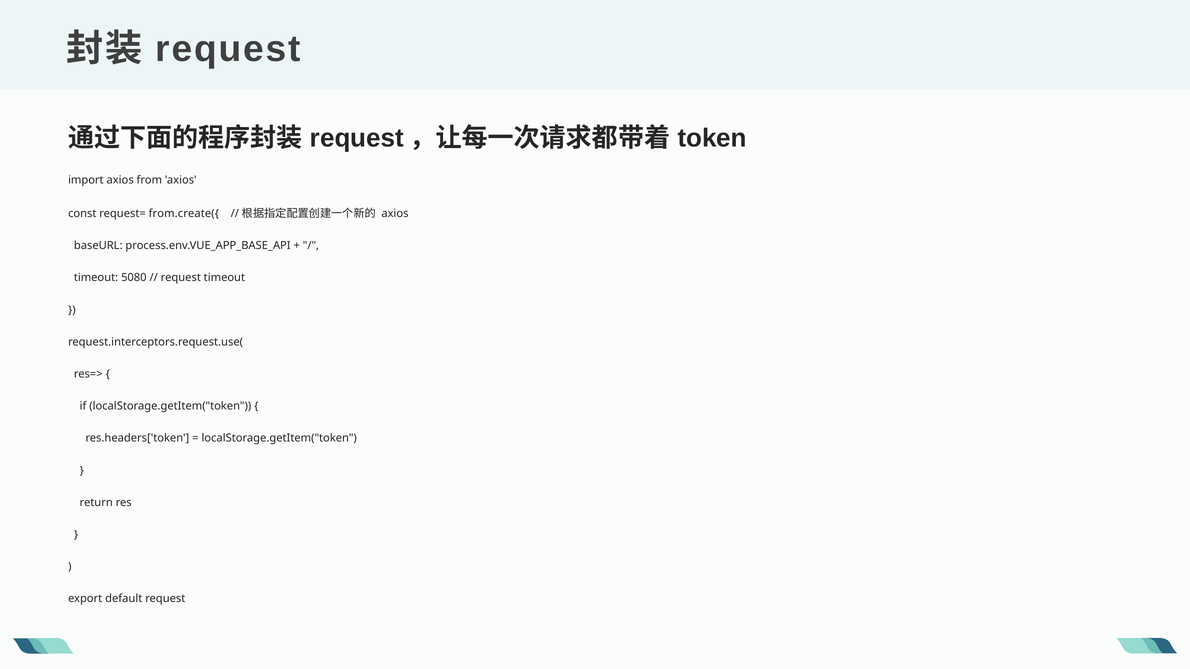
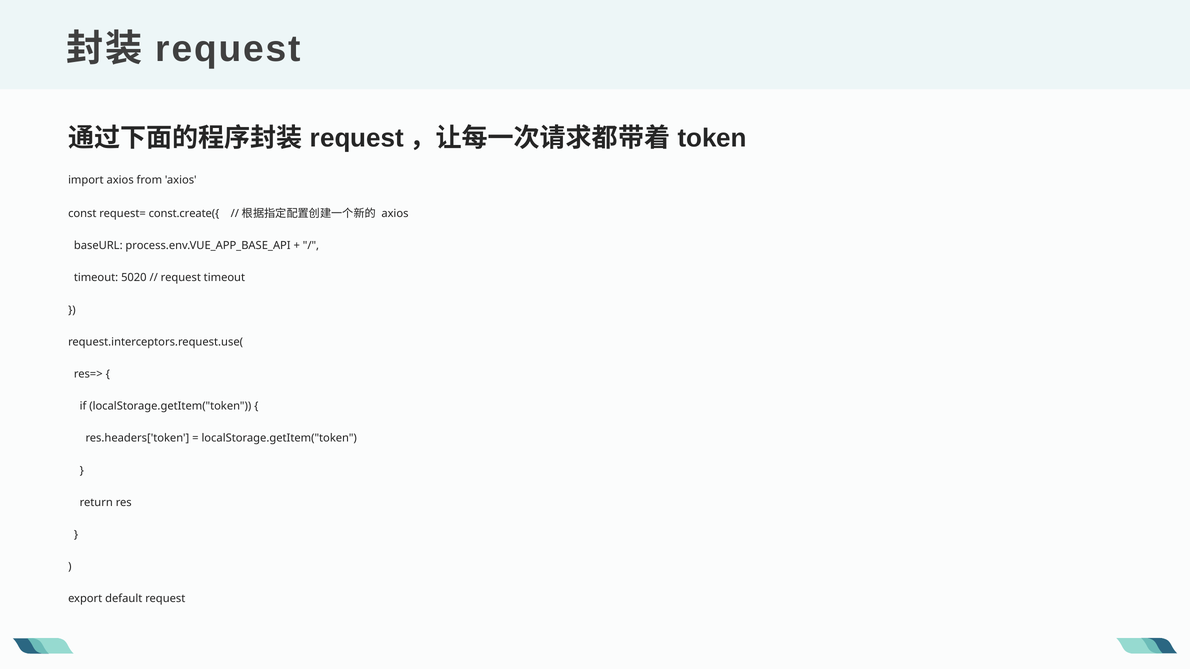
from.create({: from.create({ -> const.create({ (184, 214)
5080: 5080 -> 5020 (134, 278)
